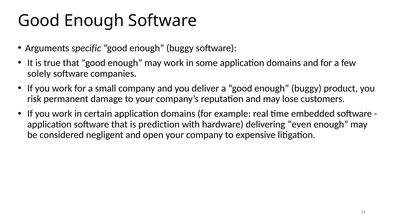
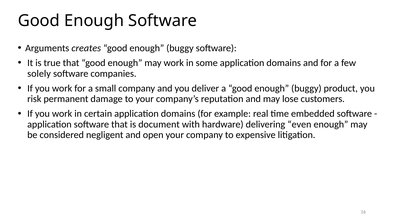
specific: specific -> creates (86, 48)
prediction: prediction -> document (159, 125)
